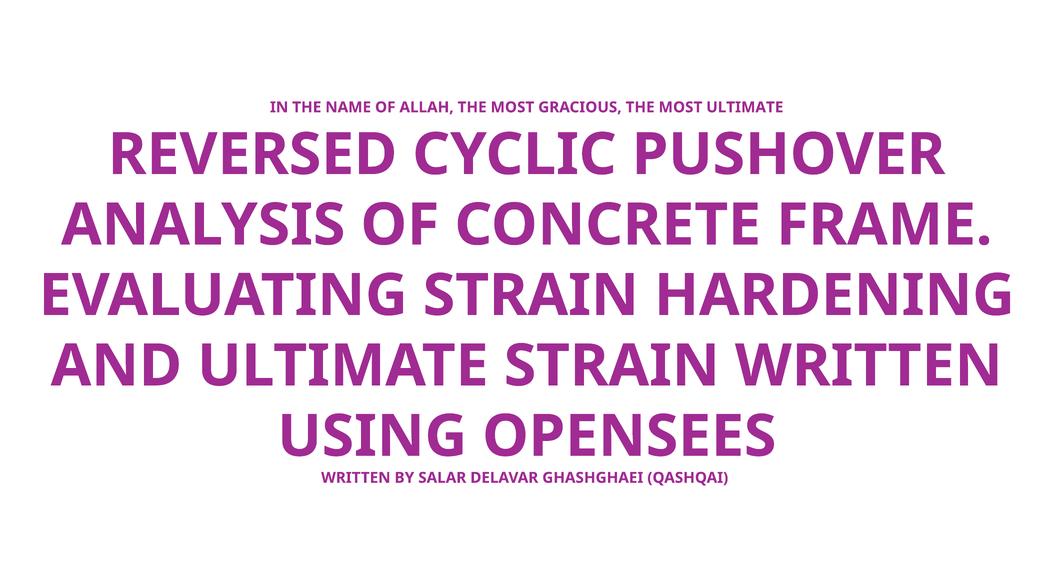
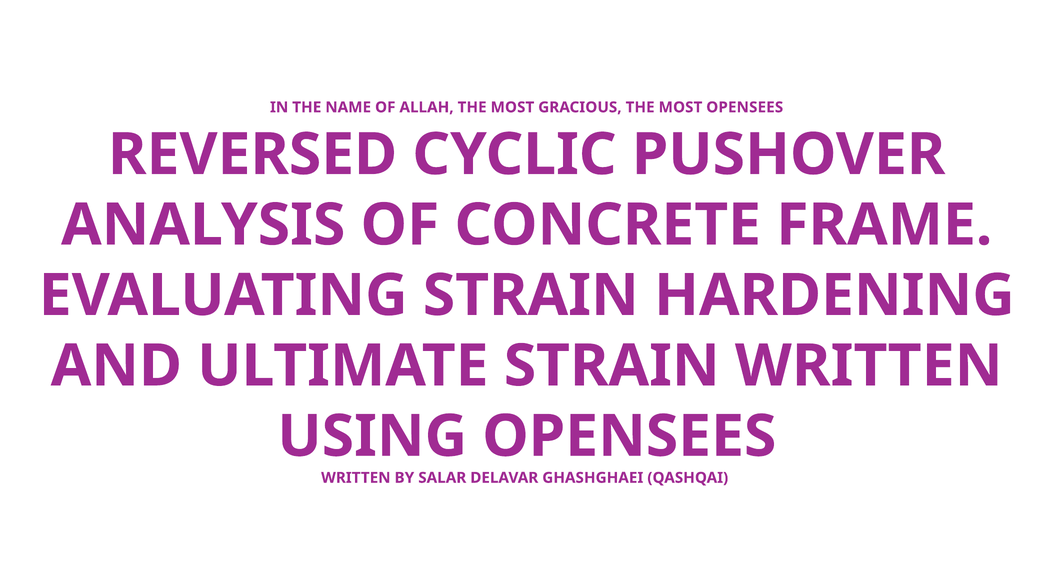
MOST ULTIMATE: ULTIMATE -> OPENSEES (745, 107)
